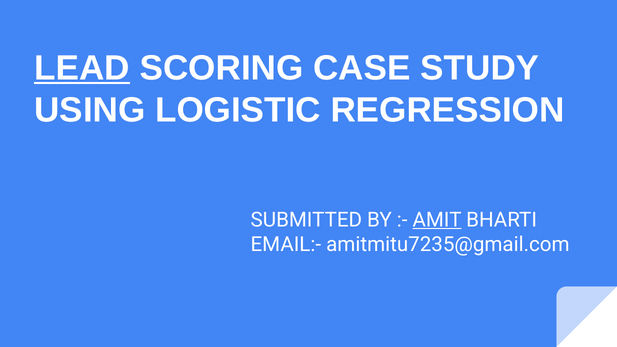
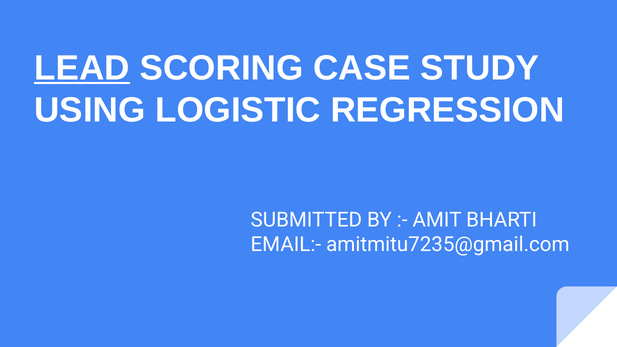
AMIT underline: present -> none (437, 220)
